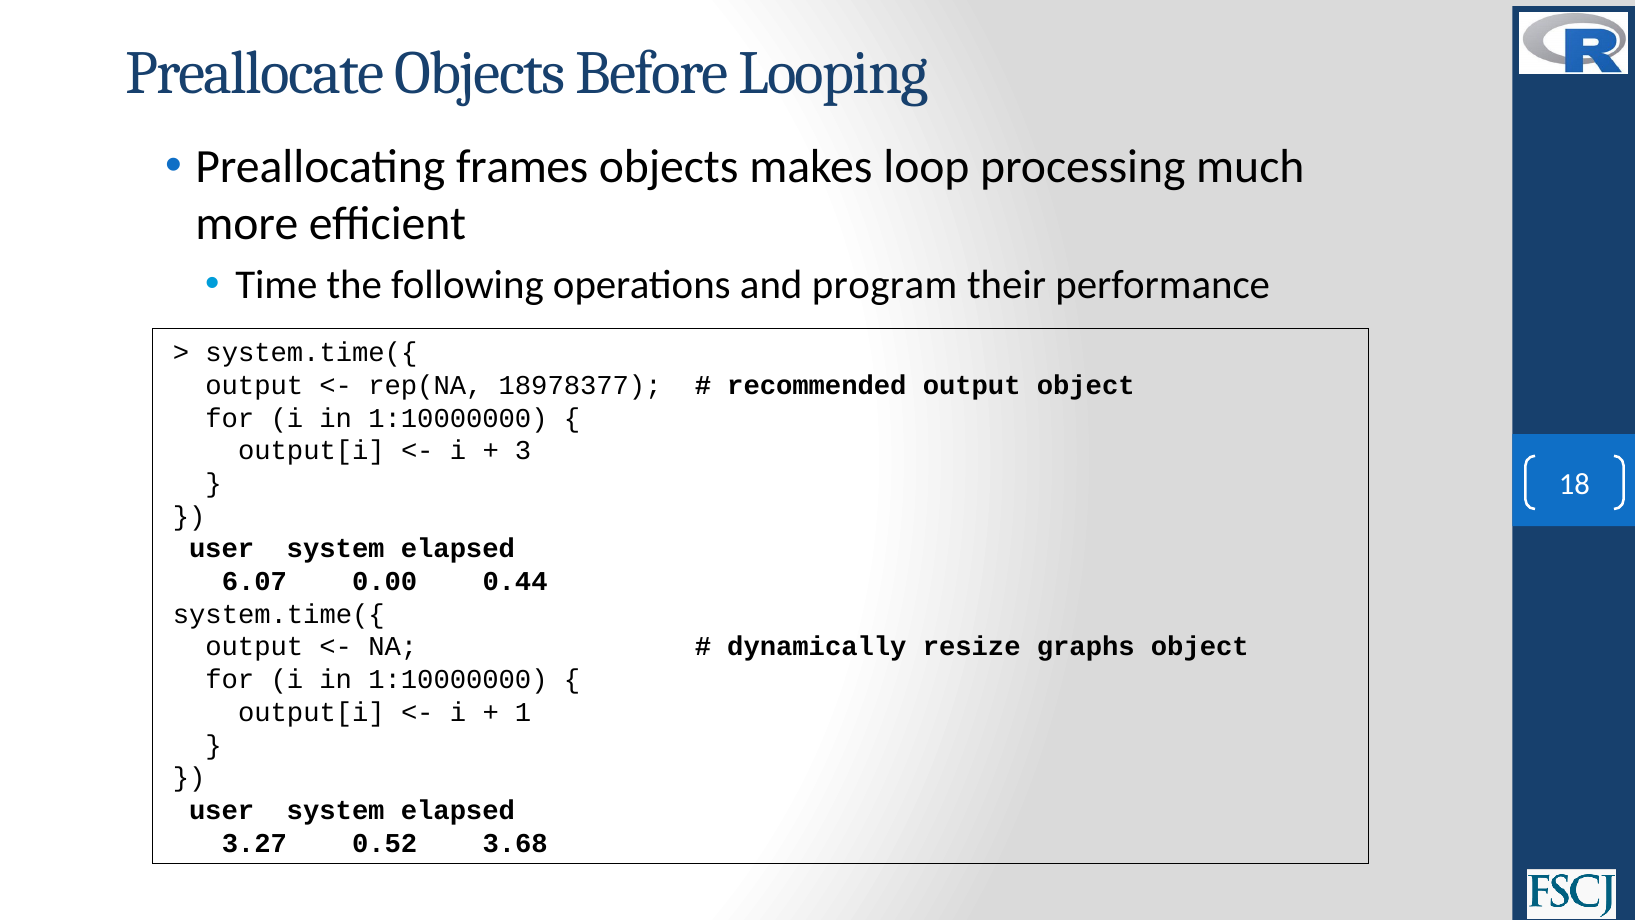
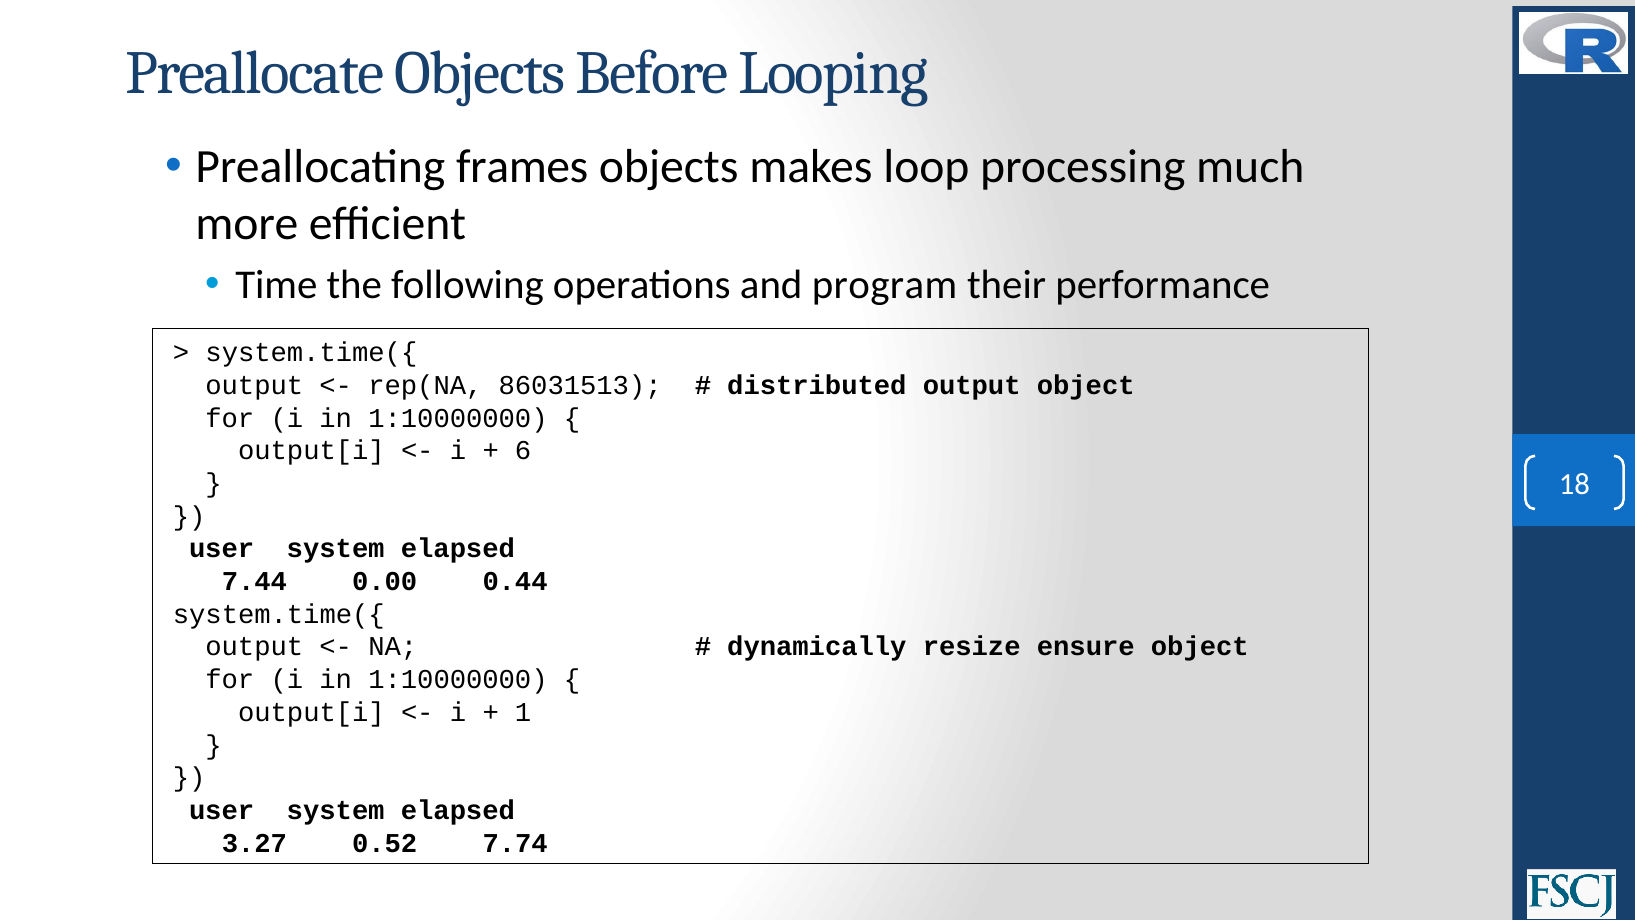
18978377: 18978377 -> 86031513 (580, 385)
recommended: recommended -> distributed (817, 385)
3: 3 -> 6 (523, 451)
6.07: 6.07 -> 7.44 (254, 581)
graphs: graphs -> ensure (1086, 647)
3.68: 3.68 -> 7.74 (515, 843)
